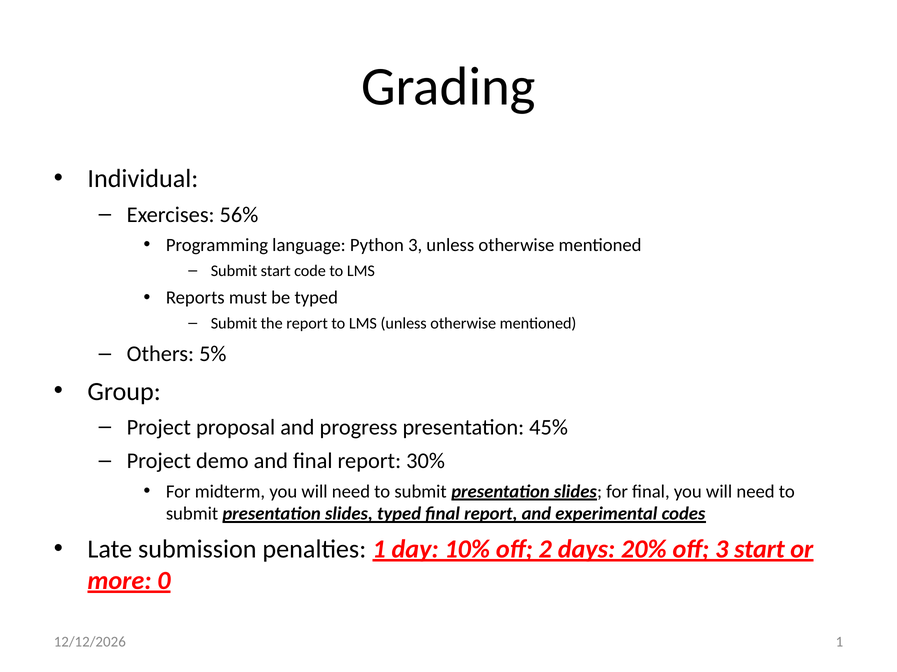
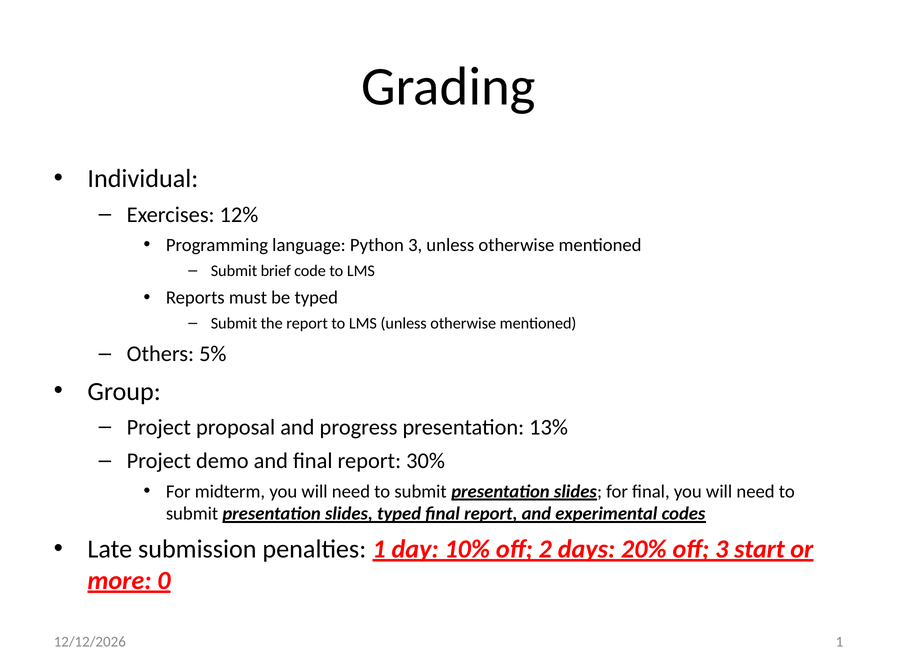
56%: 56% -> 12% (239, 215)
Submit start: start -> brief (276, 271)
45%: 45% -> 13% (549, 428)
